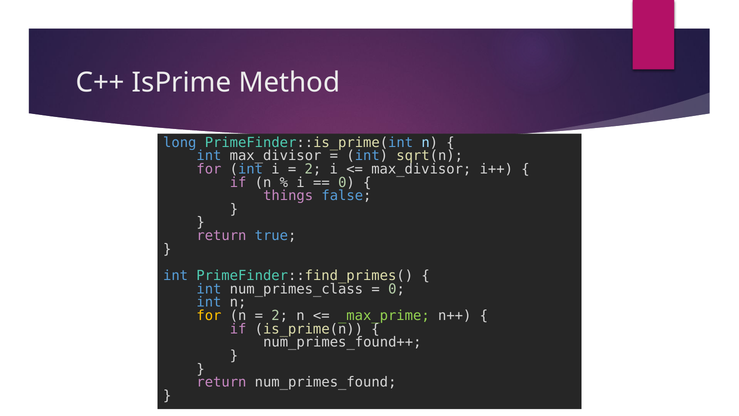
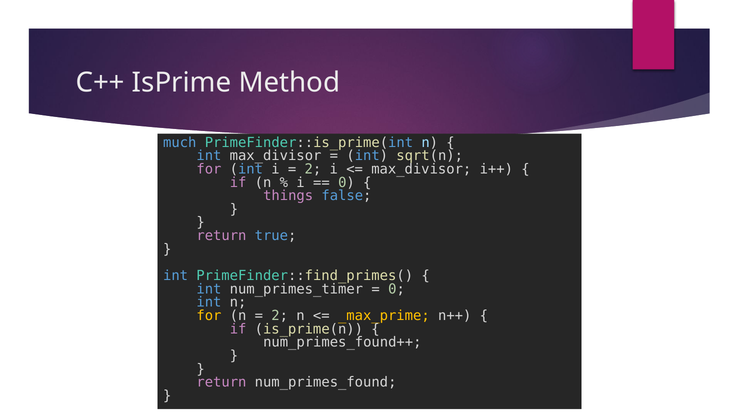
long: long -> much (180, 142)
num_primes_class: num_primes_class -> num_primes_timer (296, 289)
_max_prime colour: light green -> yellow (384, 315)
